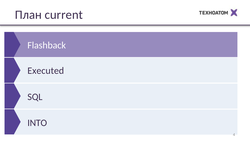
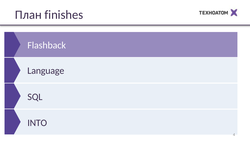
current: current -> finishes (64, 15)
Executed: Executed -> Language (46, 71)
